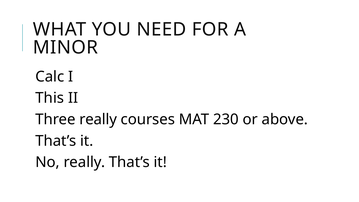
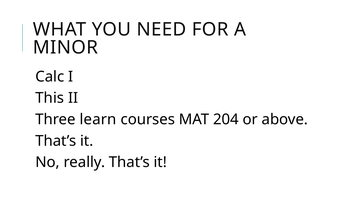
Three really: really -> learn (98, 119)
230: 230 -> 204 (226, 119)
